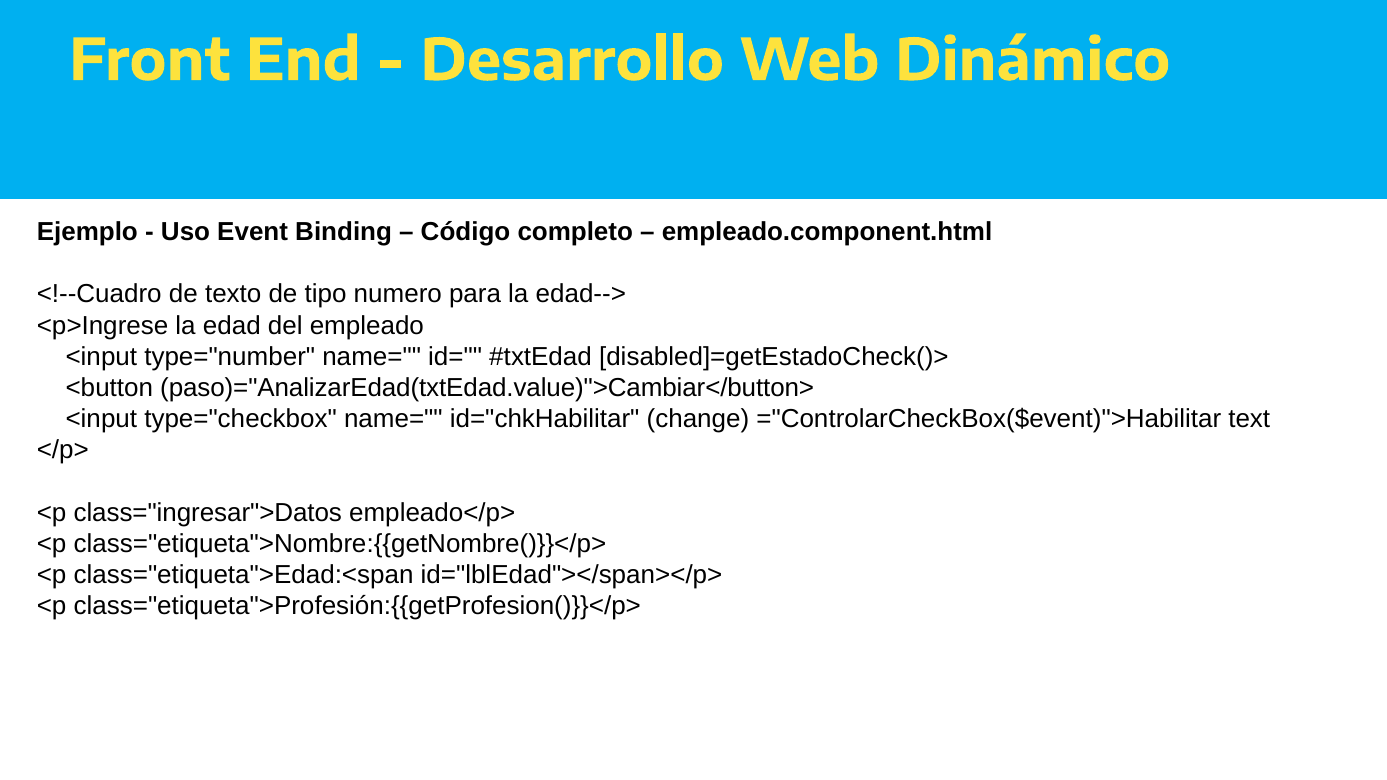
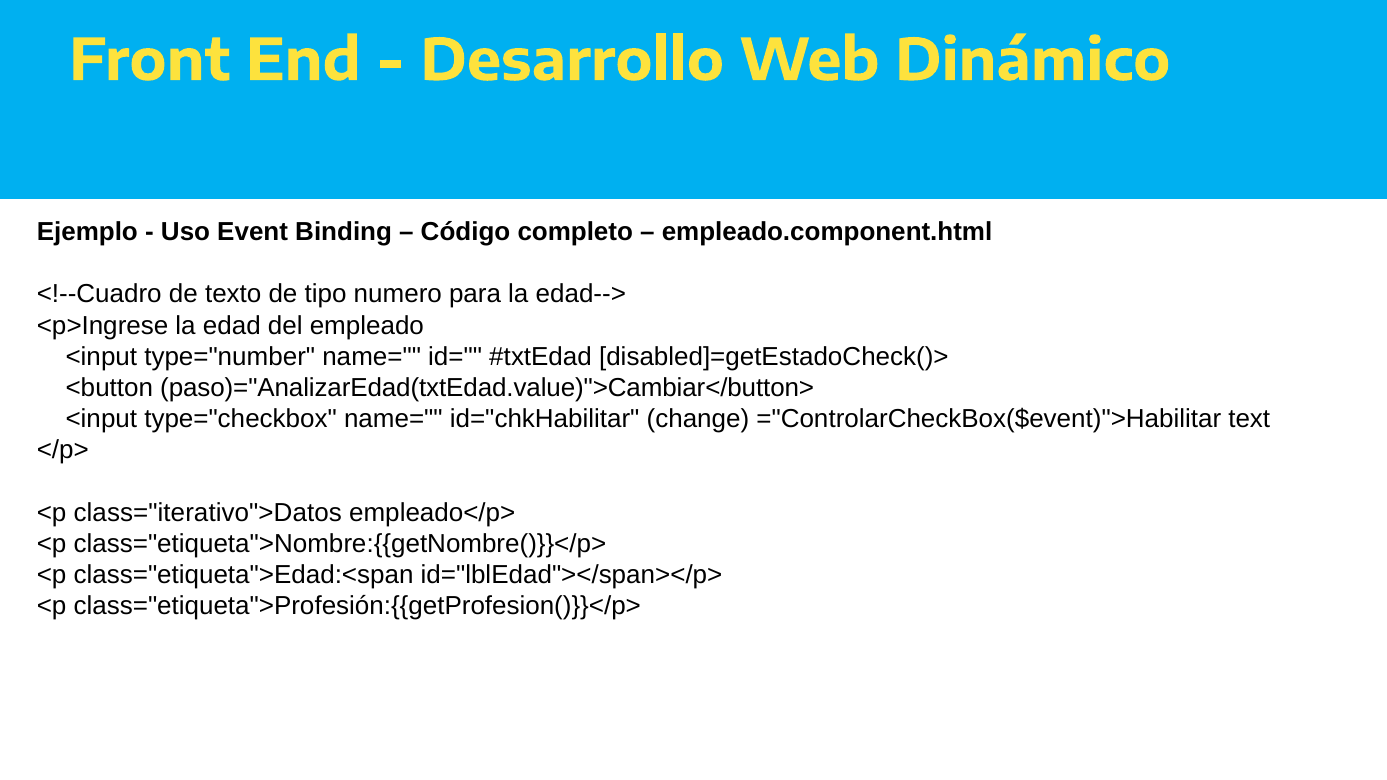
class="ingresar">Datos: class="ingresar">Datos -> class="iterativo">Datos (208, 513)
